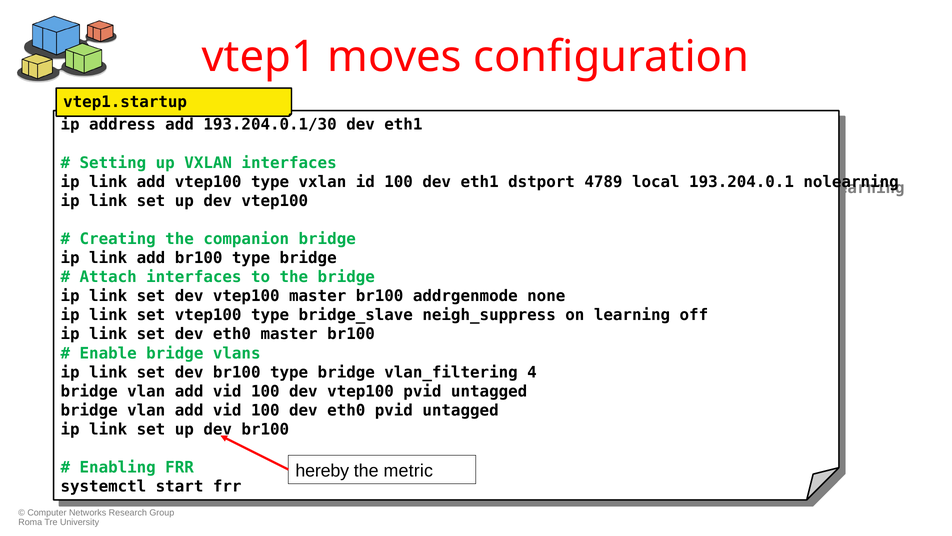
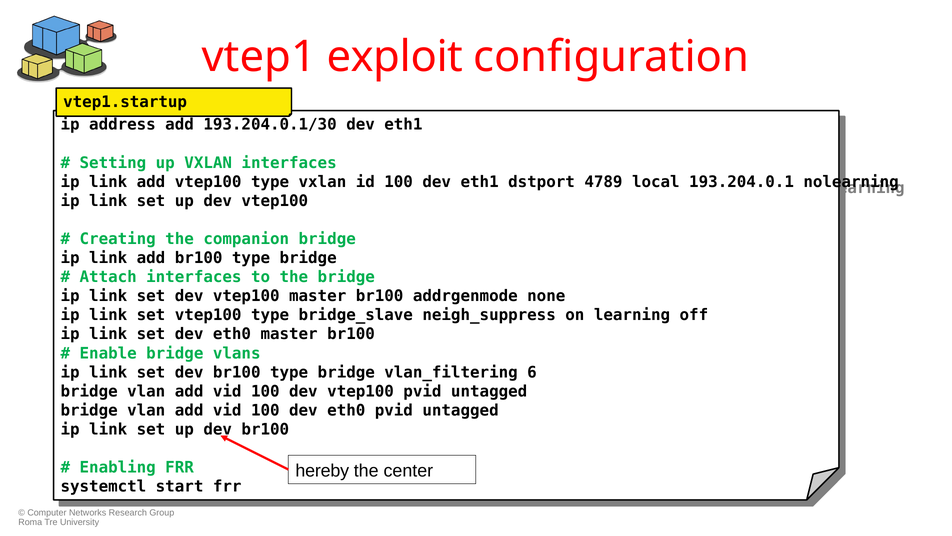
moves: moves -> exploit (395, 57)
4: 4 -> 6 (532, 372)
metric: metric -> center (408, 470)
